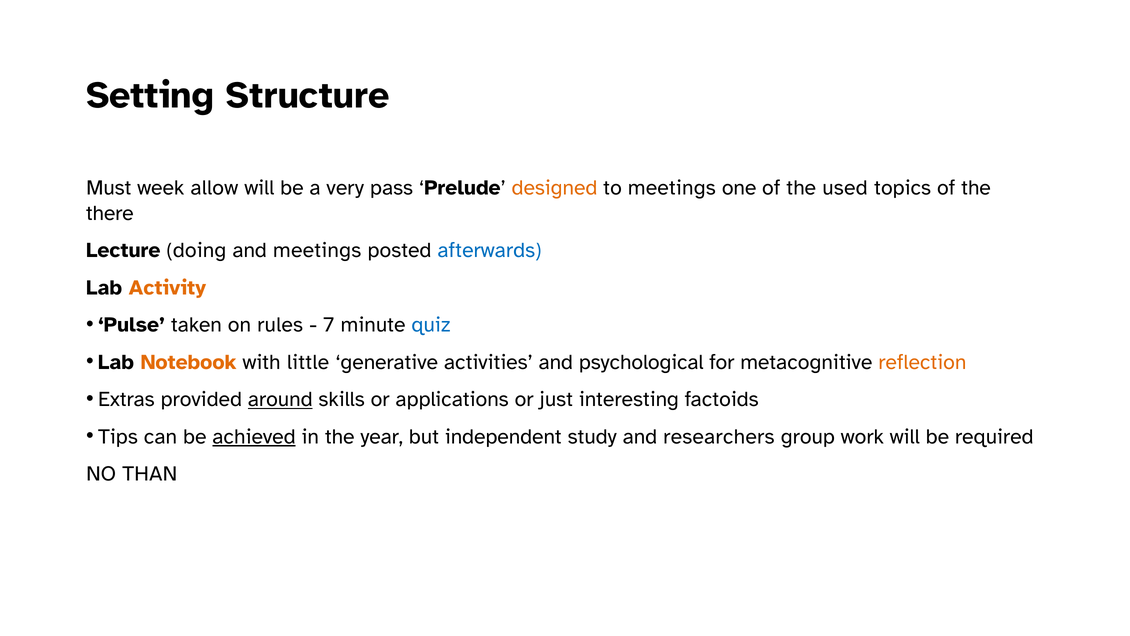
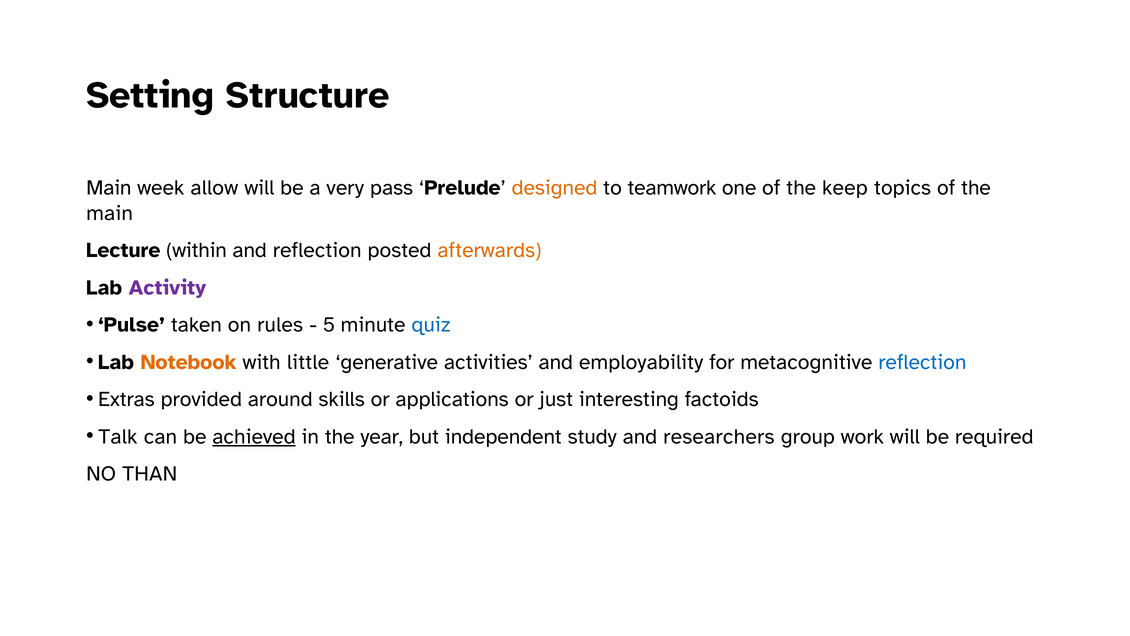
Must: Must -> Main (109, 188)
to meetings: meetings -> teamwork (672, 188)
used: used -> keep (845, 188)
there: there -> main (110, 213)
doing: doing -> within (197, 250)
and meetings: meetings -> reflection (317, 250)
afterwards colour: blue -> orange (489, 250)
Activity colour: orange -> purple (167, 287)
7: 7 -> 5 (329, 325)
psychological: psychological -> employability (641, 362)
reflection colour: orange -> blue (922, 362)
around underline: present -> none (280, 399)
Tips: Tips -> Talk (118, 436)
